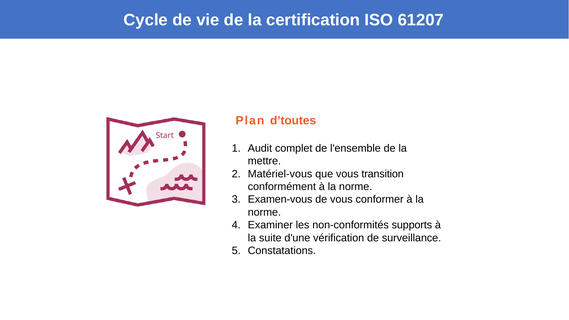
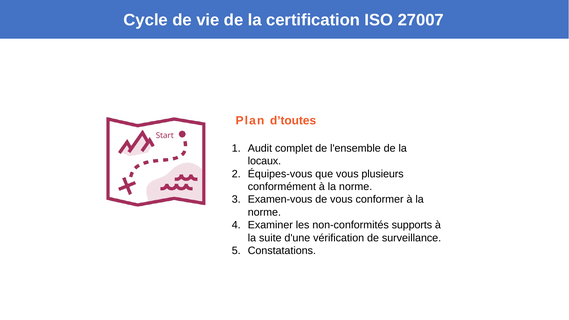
61207: 61207 -> 27007 (421, 20)
mettre: mettre -> locaux (264, 161)
Matériel-vous: Matériel-vous -> Équipes-vous (280, 174)
transition: transition -> plusieurs (383, 174)
